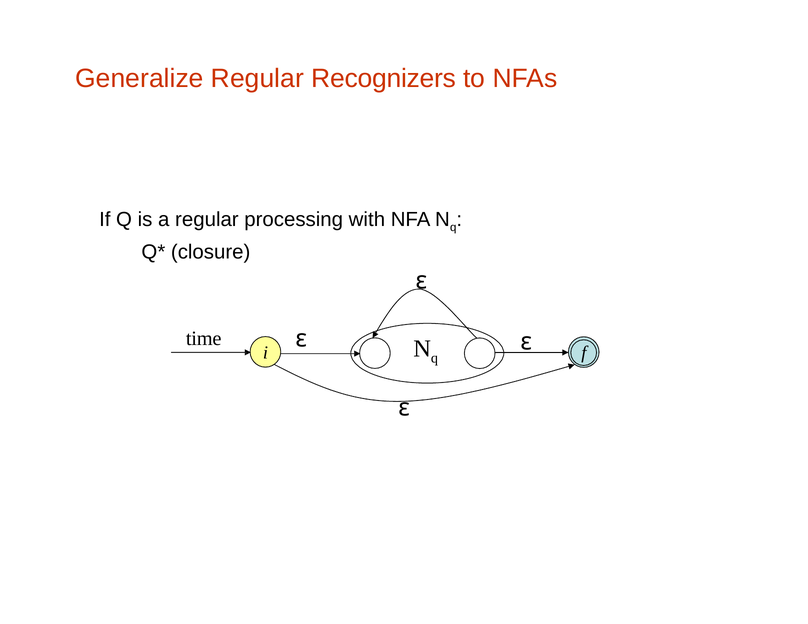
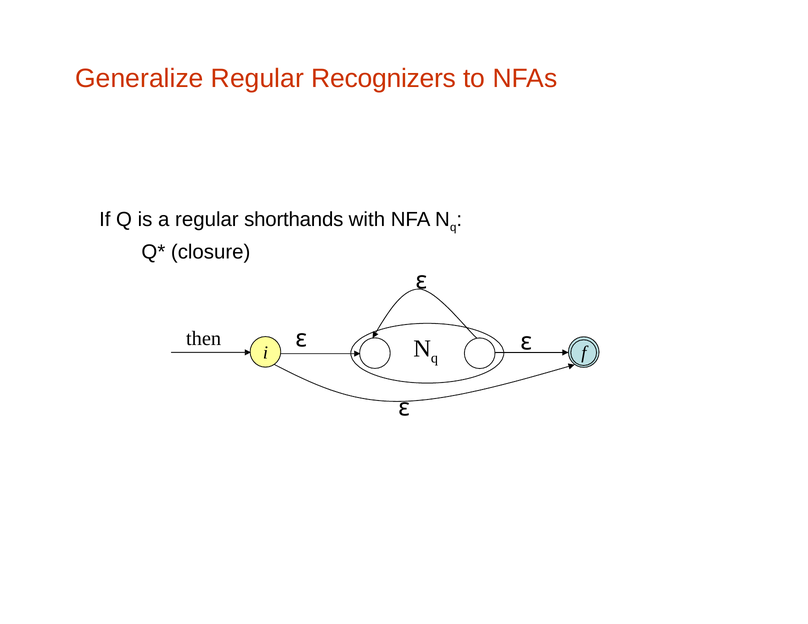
processing: processing -> shorthands (294, 219)
time: time -> then (204, 339)
